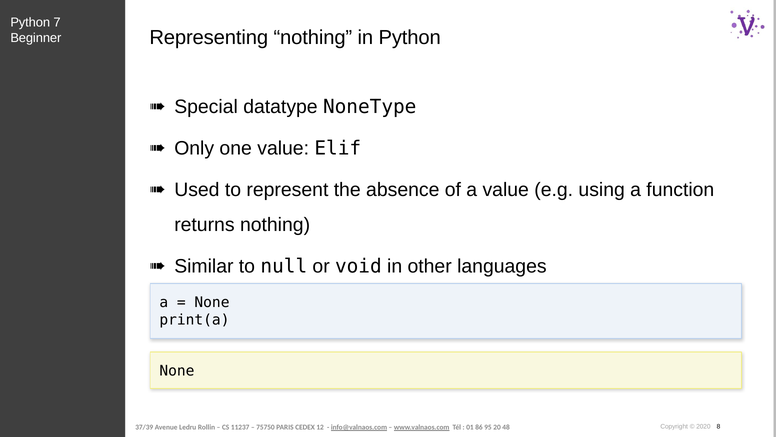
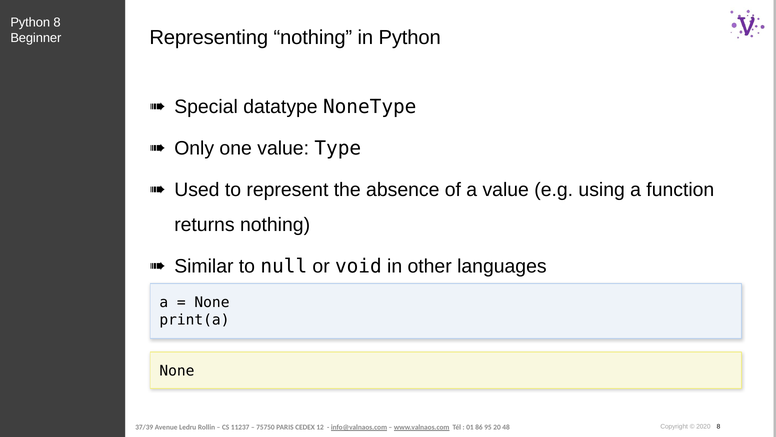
Python 7: 7 -> 8 (57, 22)
Elif: Elif -> Type (338, 148)
